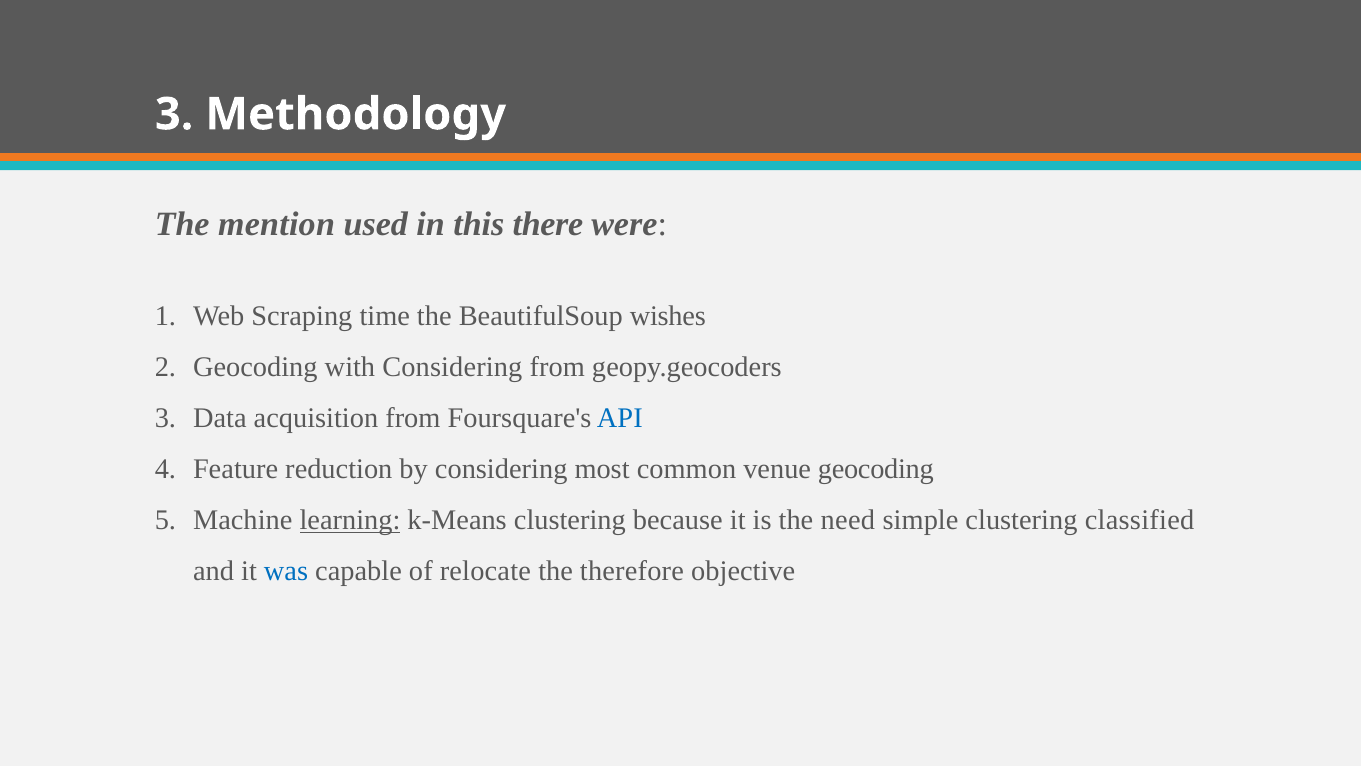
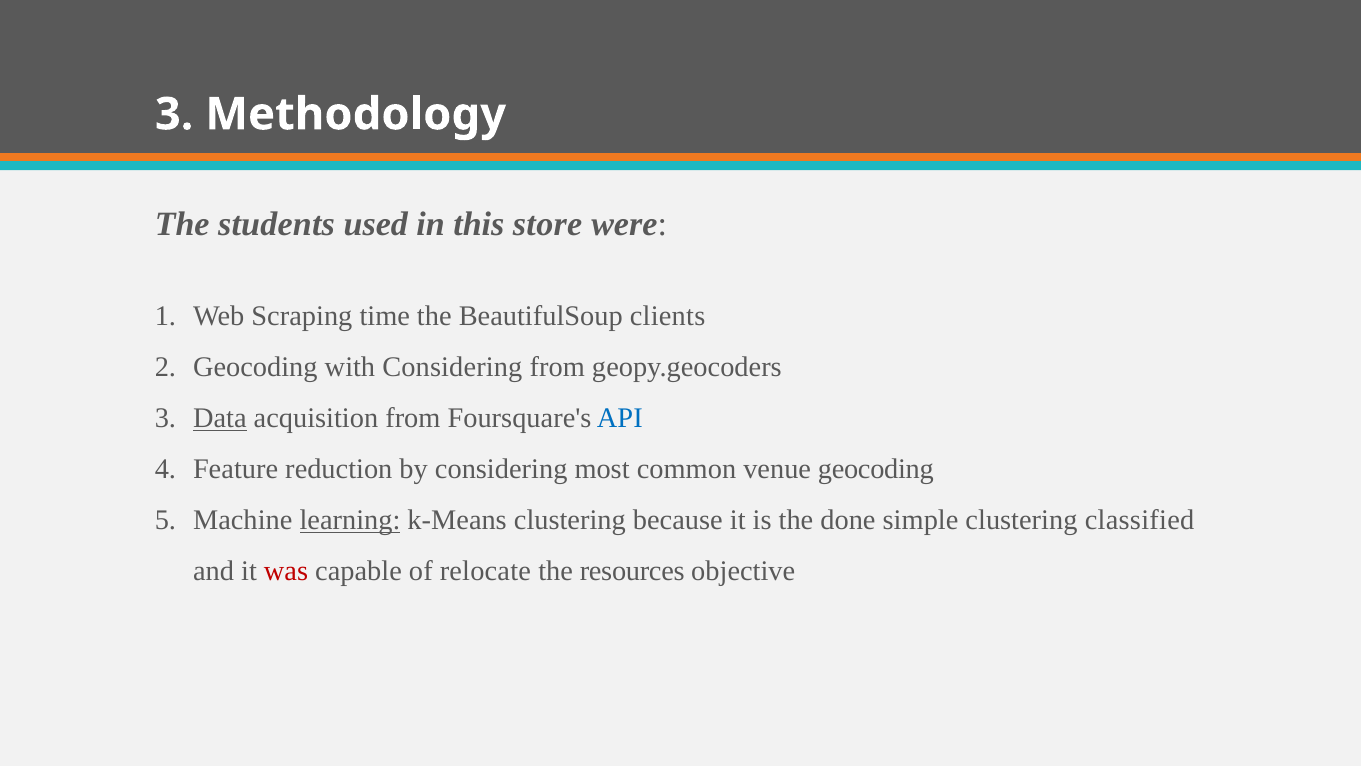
mention: mention -> students (277, 224)
there: there -> store (548, 224)
wishes: wishes -> clients (668, 316)
Data underline: none -> present (220, 418)
need: need -> done (848, 520)
was colour: blue -> red (286, 571)
therefore: therefore -> resources (632, 571)
